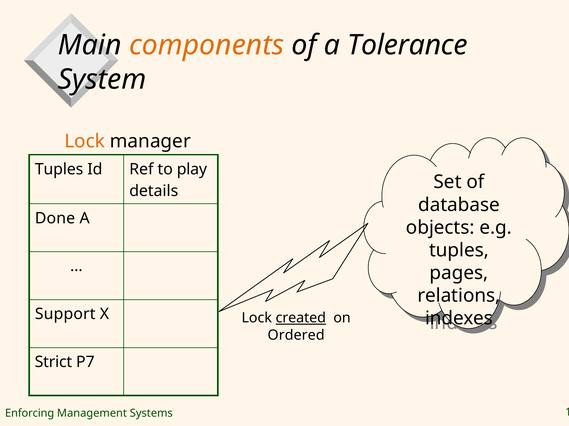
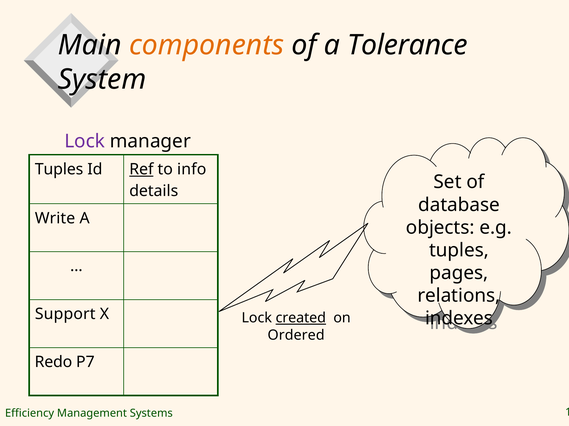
Lock colour: orange -> purple (85, 142)
Ref underline: none -> present (141, 170)
play: play -> info (192, 170)
Done: Done -> Write (55, 219)
Strict: Strict -> Redo (53, 363)
Enforcing: Enforcing -> Efficiency (30, 414)
